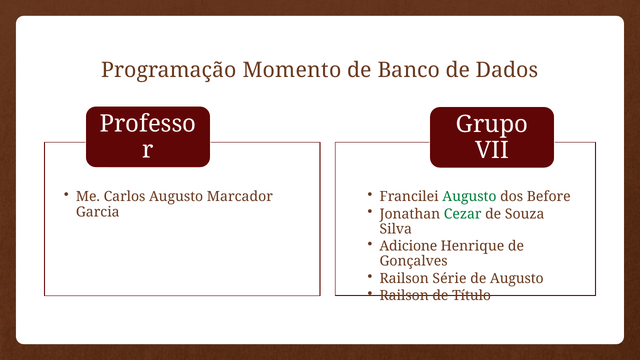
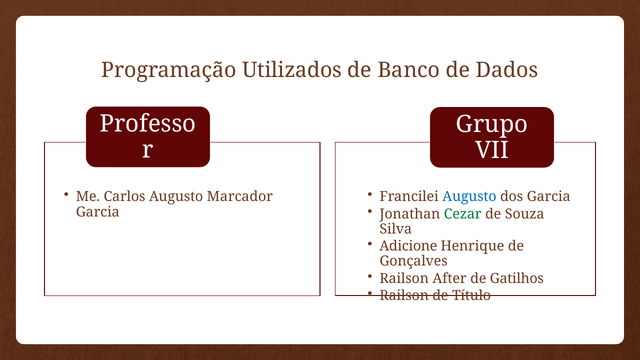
Momento: Momento -> Utilizados (292, 70)
Augusto colour: green -> blue (469, 197)
dos Before: Before -> Garcia (549, 197)
Série: Série -> After (450, 279)
de Augusto: Augusto -> Gatilhos (517, 279)
